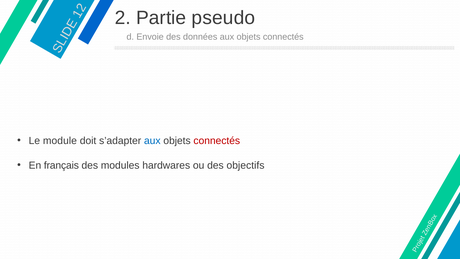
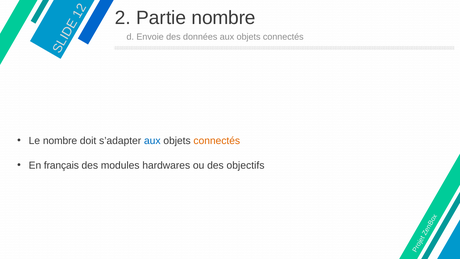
Partie pseudo: pseudo -> nombre (224, 18)
Le module: module -> nombre (60, 141)
connectés colour: red -> orange (217, 141)
